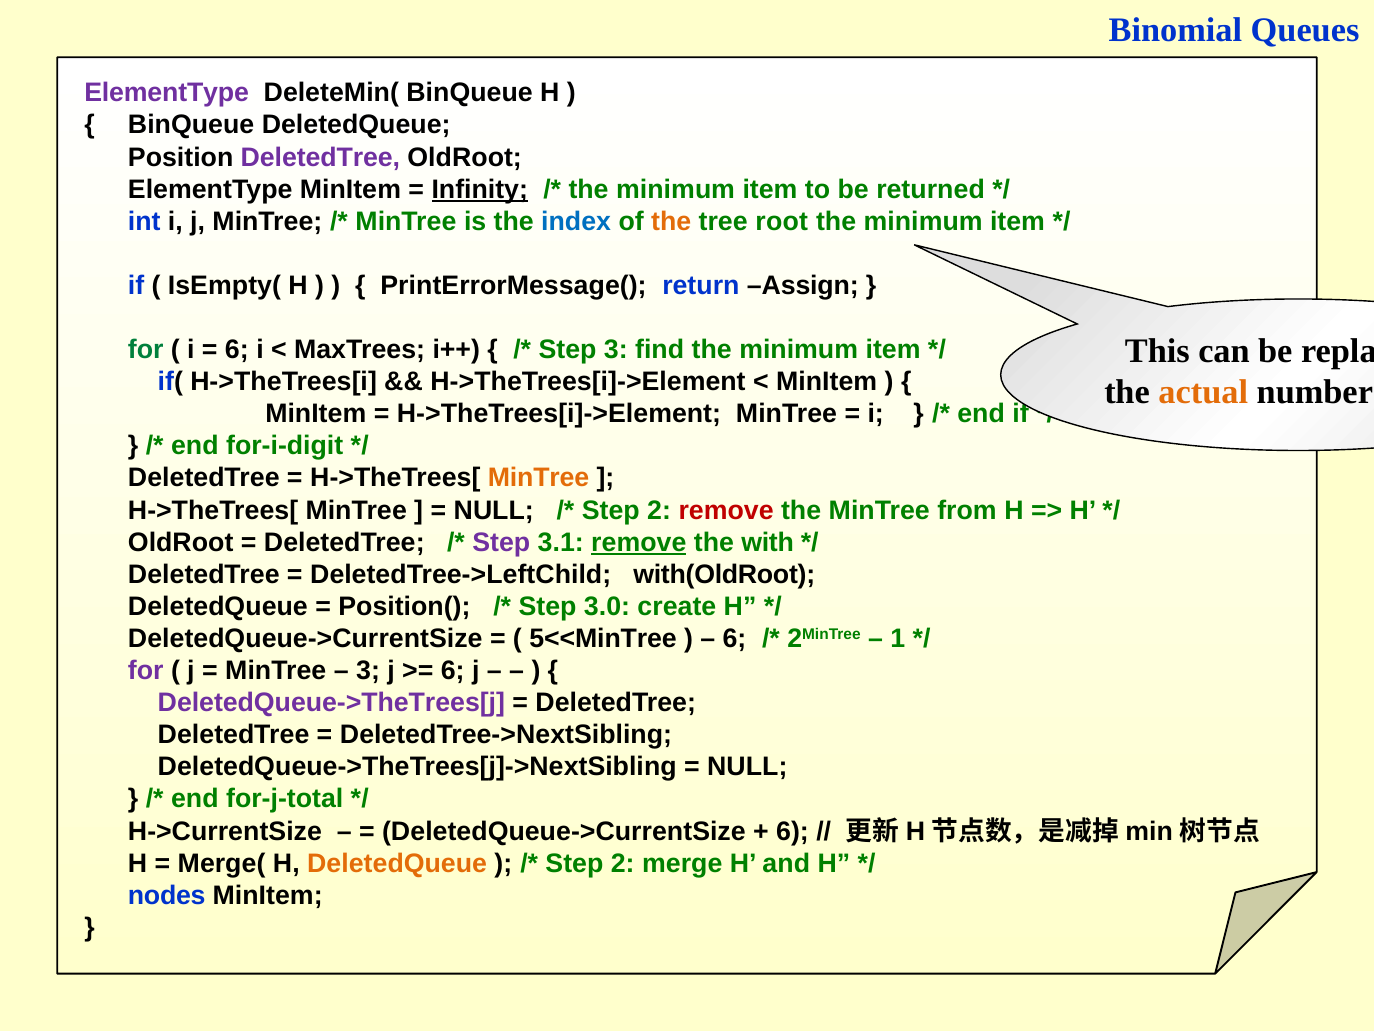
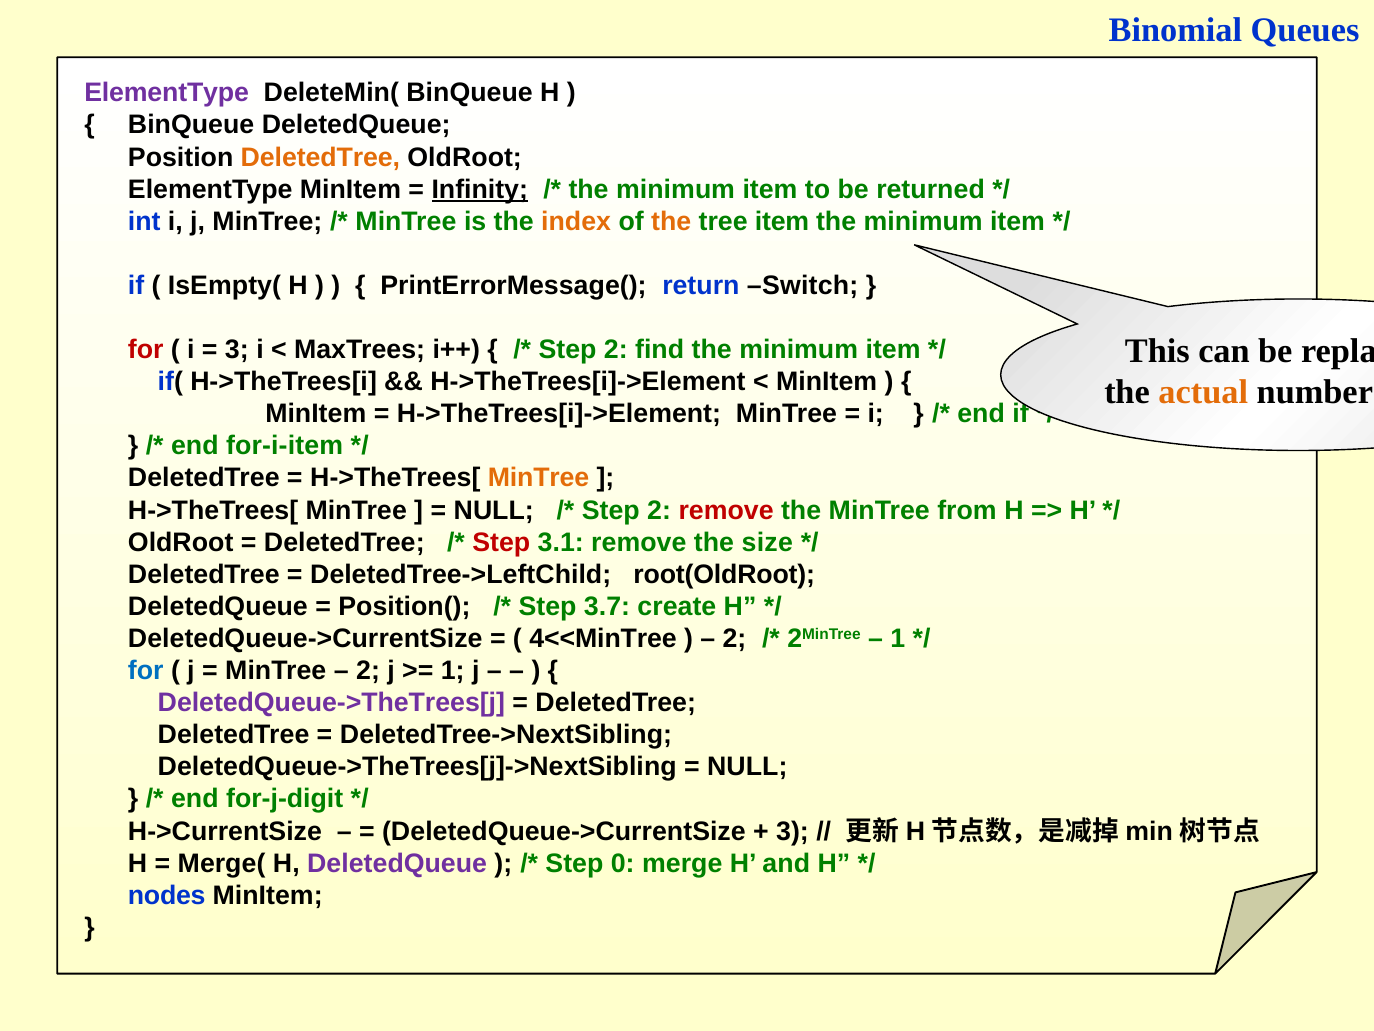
DeletedTree colour: purple -> orange (320, 157)
index colour: blue -> orange (576, 221)
tree root: root -> item (782, 221)
Assign: Assign -> Switch (803, 285)
for colour: green -> red (146, 350)
6: 6 -> 3 (237, 350)
3: 3 -> 2 (616, 350)
for-i-digit: for-i-digit -> for-i-item (285, 446)
Step colour: purple -> red (501, 542)
remove underline: present -> none (639, 542)
with: with -> size (767, 542)
with(OldRoot: with(OldRoot -> root(OldRoot (724, 574)
3.0: 3.0 -> 3.7 (607, 606)
5<<MinTree: 5<<MinTree -> 4<<MinTree (603, 638)
6: 6 -> 2 (735, 638)
for colour: purple -> blue (146, 670)
3: 3 -> 2 (368, 670)
6: 6 -> 1 (453, 670)
for-j-total: for-j-total -> for-j-digit (285, 799)
6: 6 -> 3 (793, 831)
DeletedQueue colour: orange -> purple (397, 863)
2: 2 -> 0 (623, 863)
